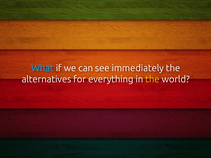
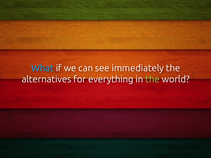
the colour: yellow -> light green (153, 79)
